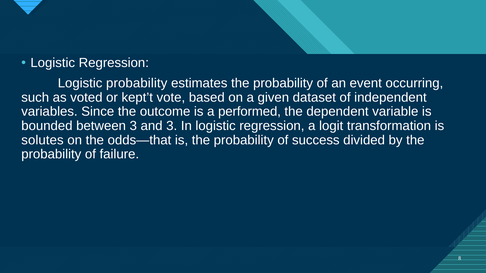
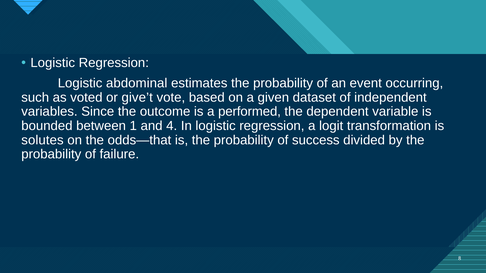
Logistic probability: probability -> abdominal (137, 83)
kept’t: kept’t -> give’t (137, 98)
between 3: 3 -> 1 (133, 126)
and 3: 3 -> 4 (172, 126)
